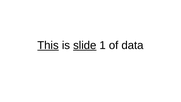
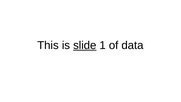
This underline: present -> none (48, 45)
